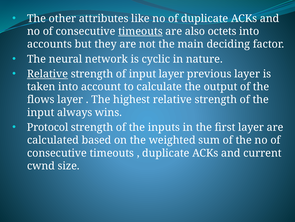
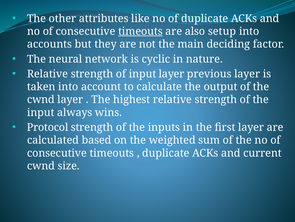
octets: octets -> setup (222, 31)
Relative underline: present -> none (48, 74)
flows: flows -> cwnd (41, 99)
